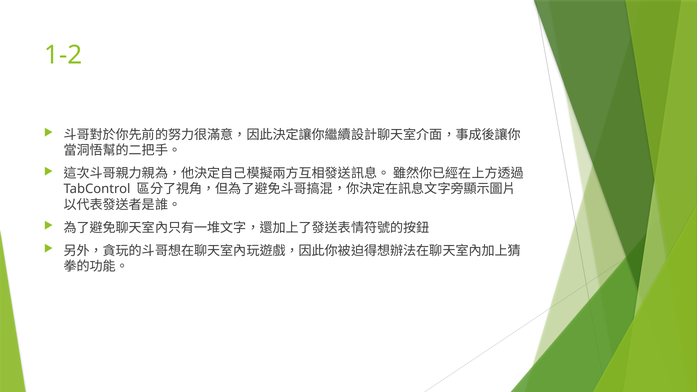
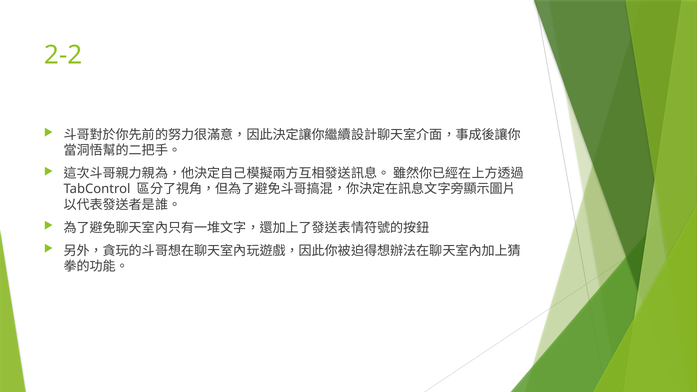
1-2: 1-2 -> 2-2 (63, 55)
